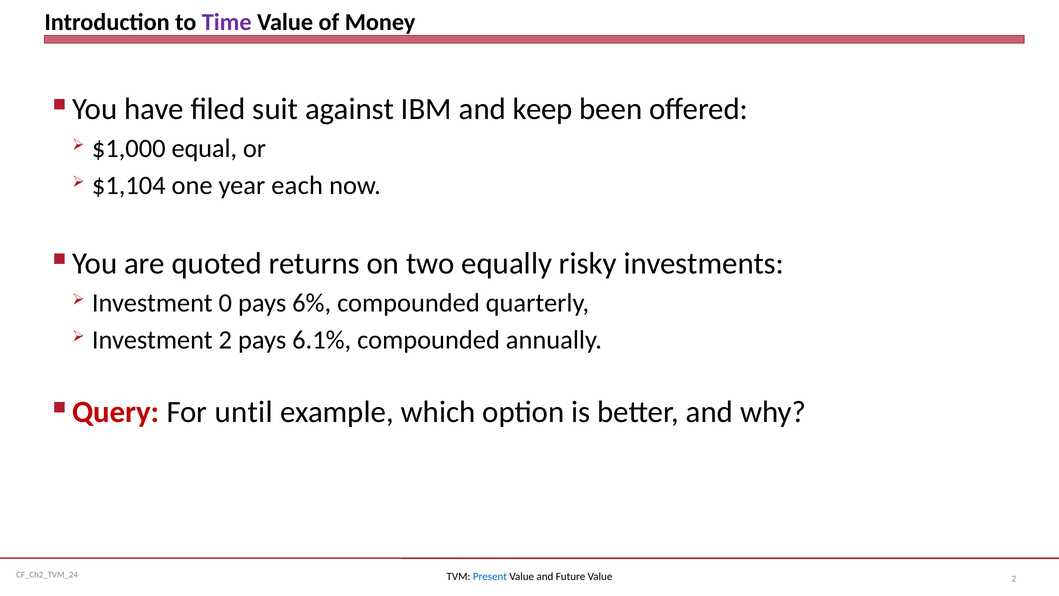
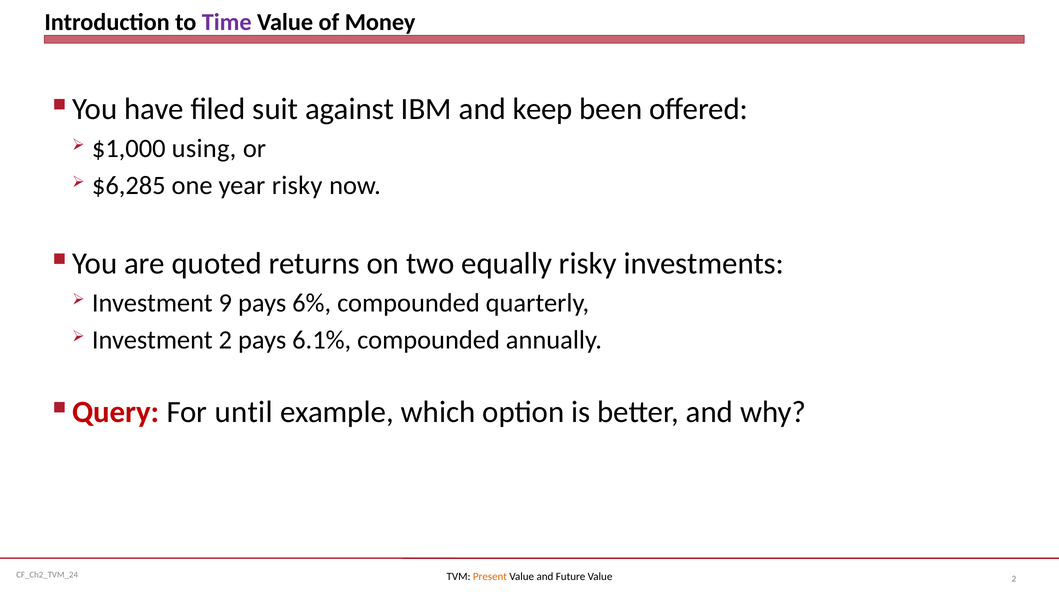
equal: equal -> using (204, 148)
$1,104: $1,104 -> $6,285 (129, 185)
year each: each -> risky (297, 185)
0: 0 -> 9 (225, 303)
Present colour: blue -> orange (490, 576)
